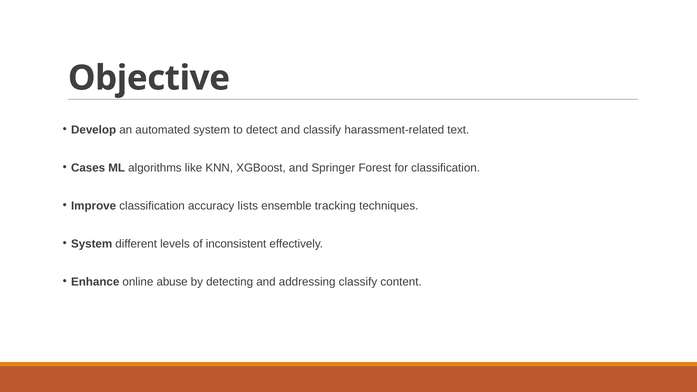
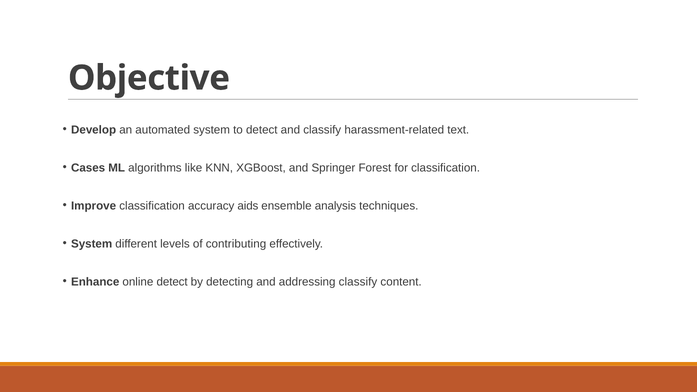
lists: lists -> aids (248, 206)
tracking: tracking -> analysis (335, 206)
inconsistent: inconsistent -> contributing (236, 244)
online abuse: abuse -> detect (172, 282)
